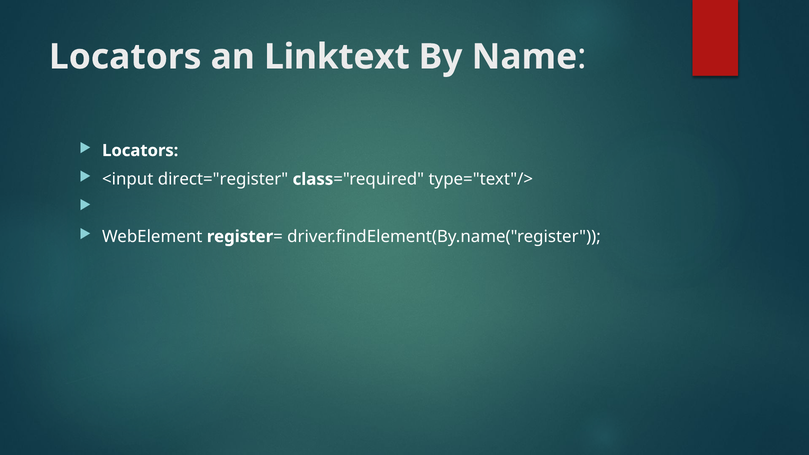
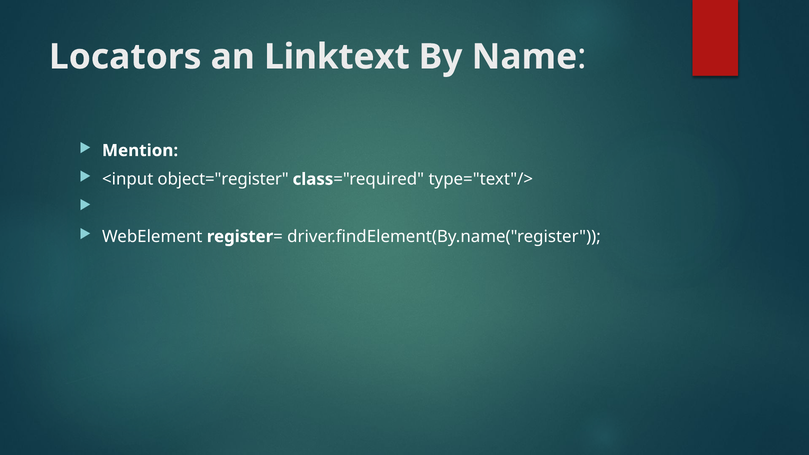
Locators: Locators -> Mention (140, 151)
direct="register: direct="register -> object="register (223, 179)
